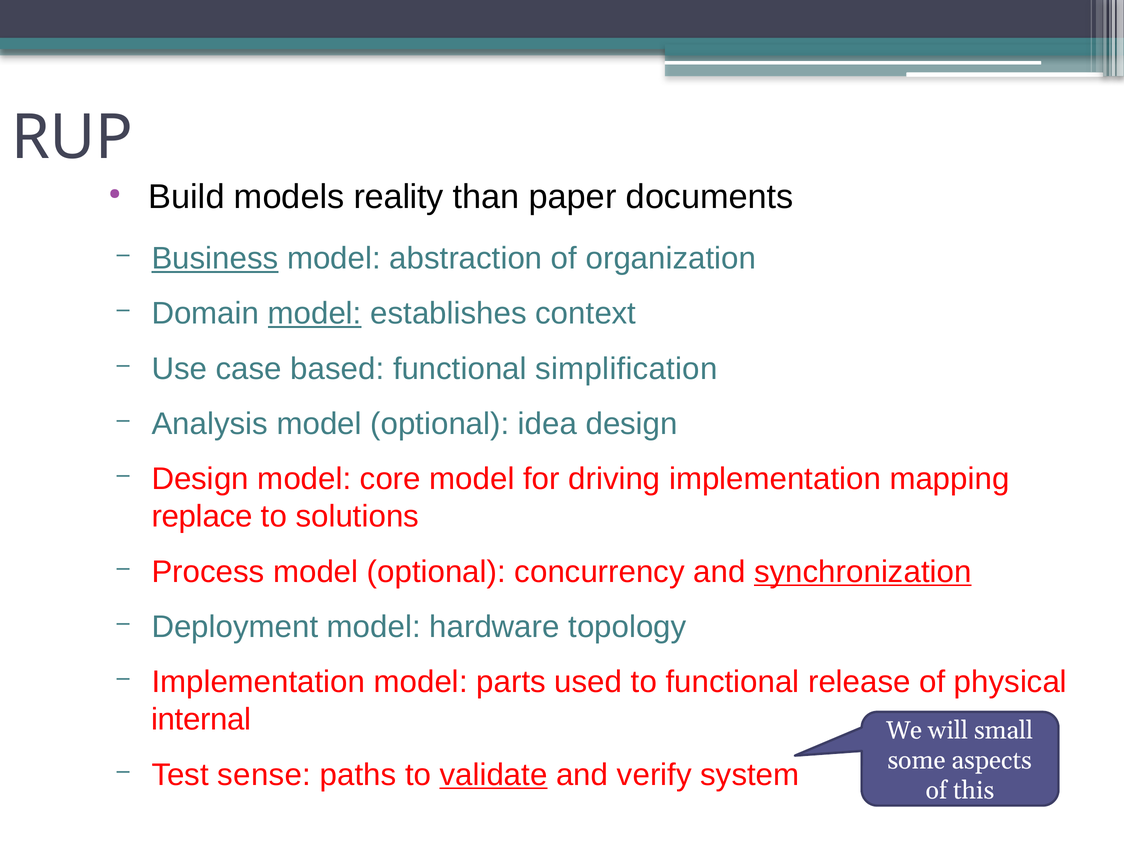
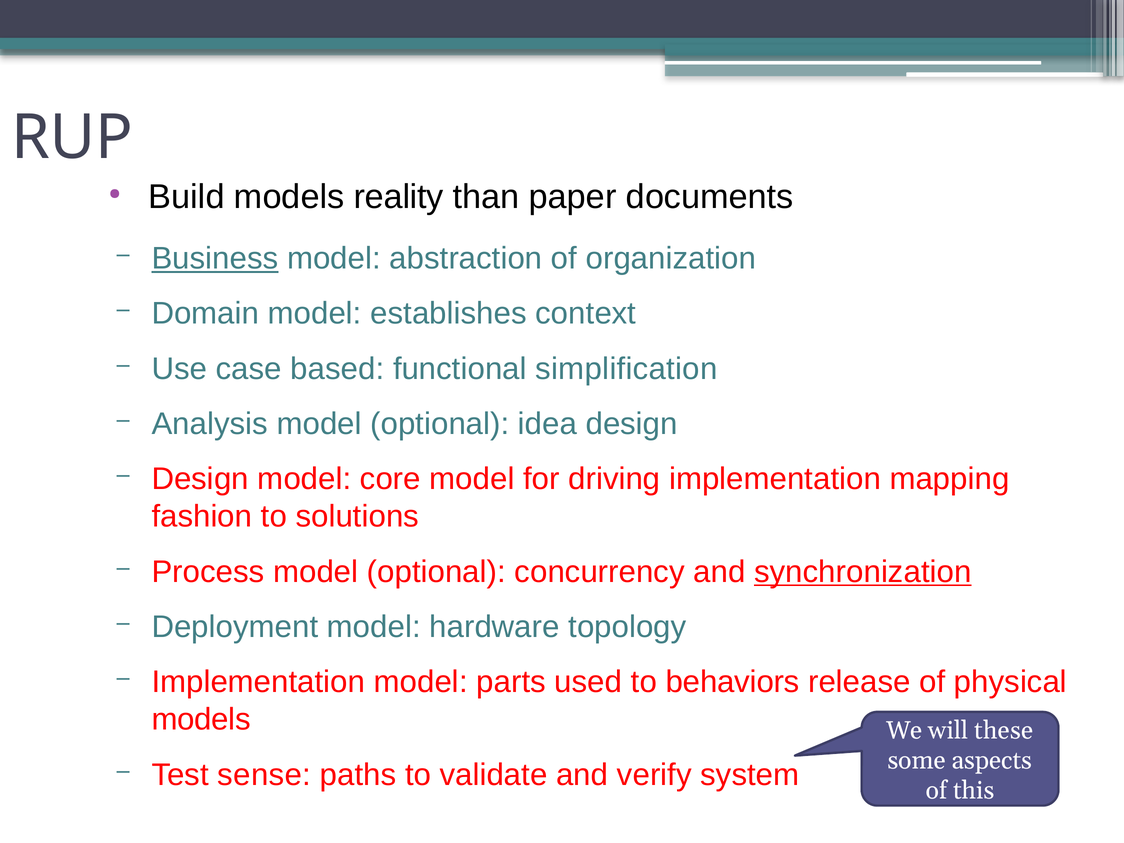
model underline: present -> none (315, 314)
replace: replace -> fashion (202, 517)
to functional: functional -> behaviors (733, 682)
internal: internal -> models (201, 720)
small: small -> these (1004, 730)
validate underline: present -> none (494, 775)
